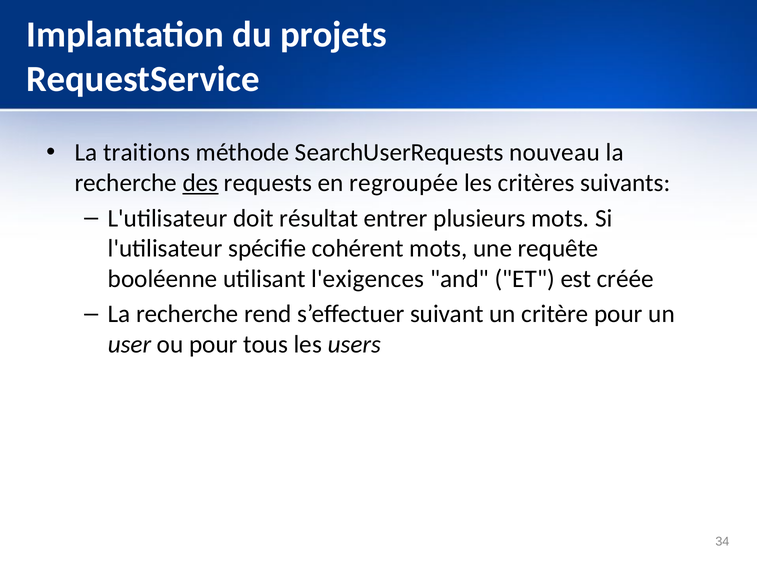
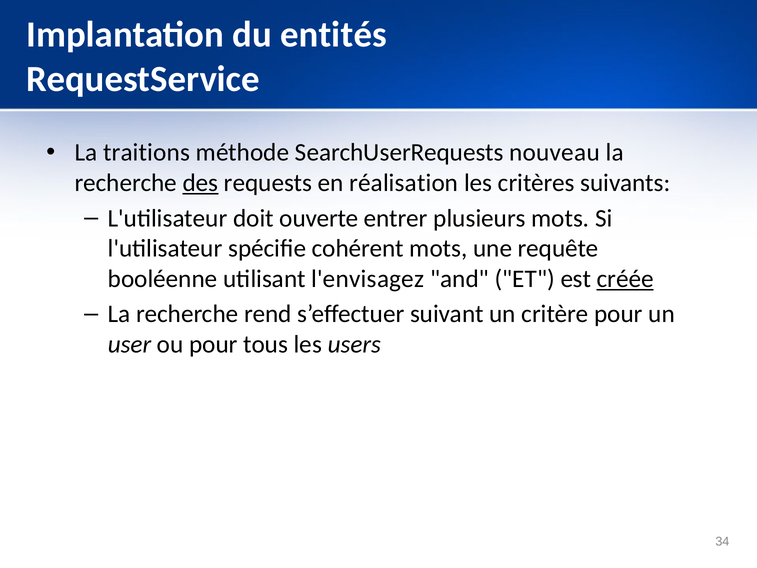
projets: projets -> entités (333, 35)
regroupée: regroupée -> réalisation (404, 183)
résultat: résultat -> ouverte (319, 218)
l'exigences: l'exigences -> l'envisagez (368, 279)
créée underline: none -> present (625, 279)
